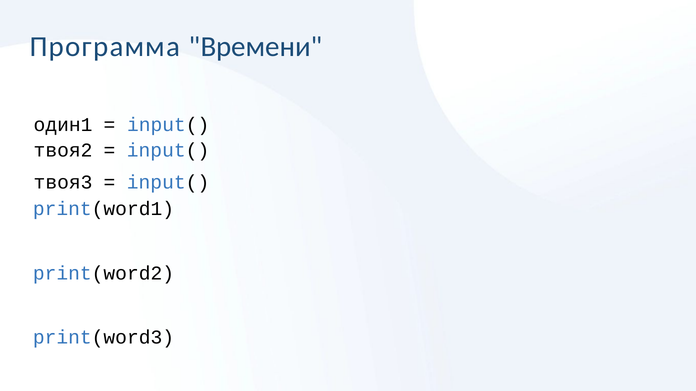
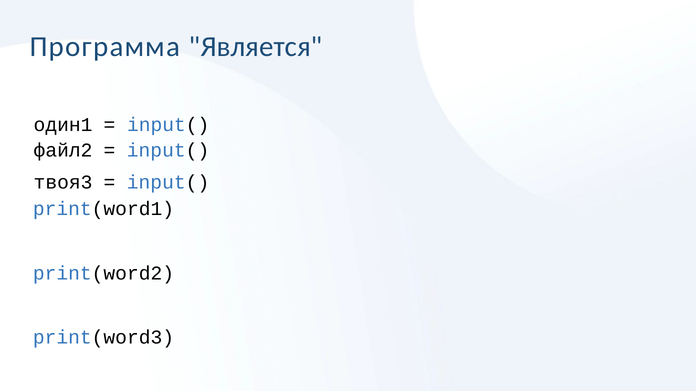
Времени: Времени -> Является (256, 47)
твоя2: твоя2 -> файл2 (63, 150)
